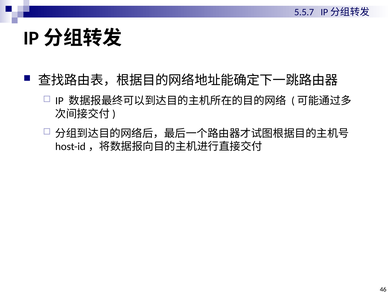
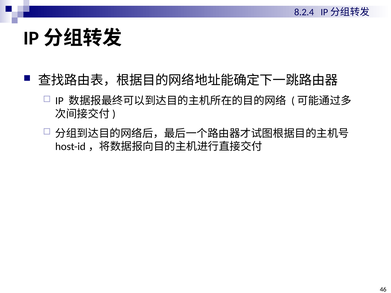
5.5.7: 5.5.7 -> 8.2.4 (304, 12)
